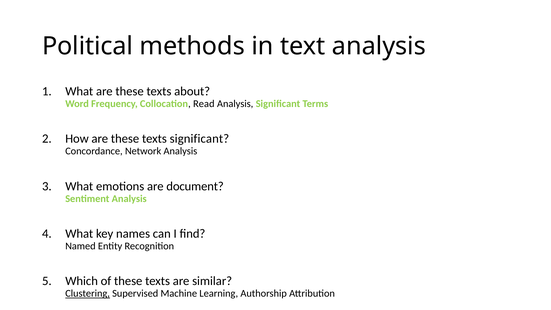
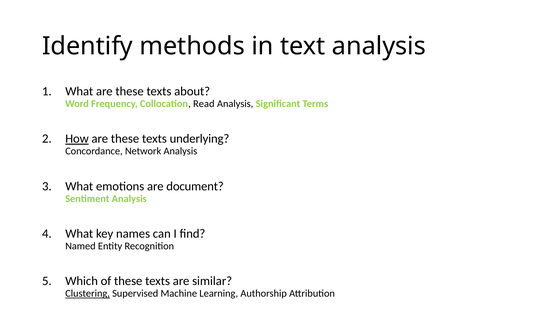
Political: Political -> Identify (87, 46)
How underline: none -> present (77, 139)
texts significant: significant -> underlying (199, 139)
